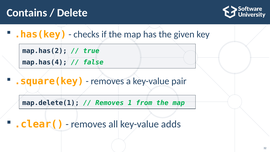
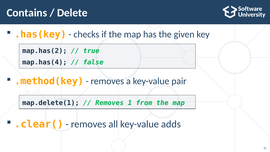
.square(key: .square(key -> .method(key (49, 81)
